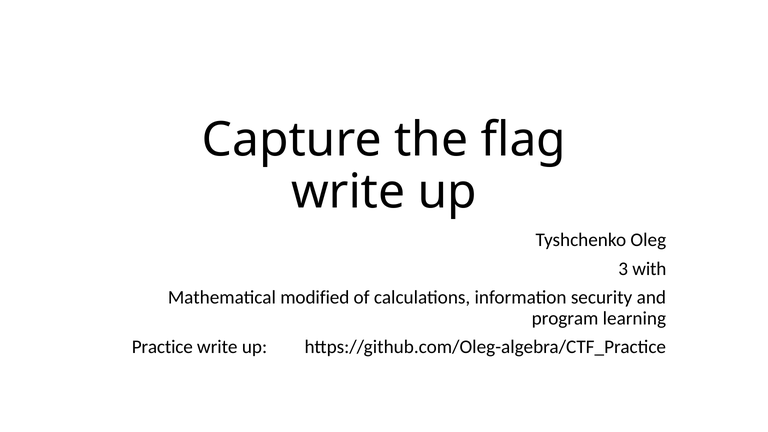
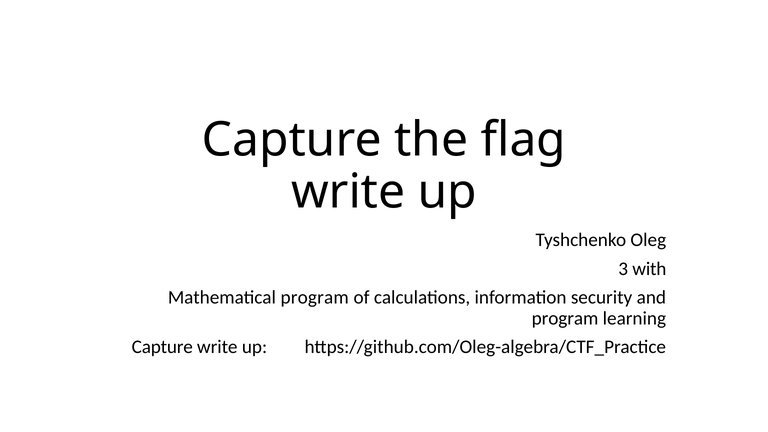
Mathematical modified: modified -> program (315, 298)
Practice: Practice -> Capture (162, 347)
